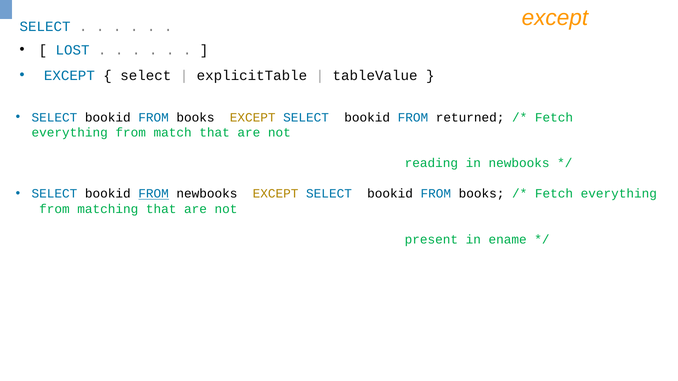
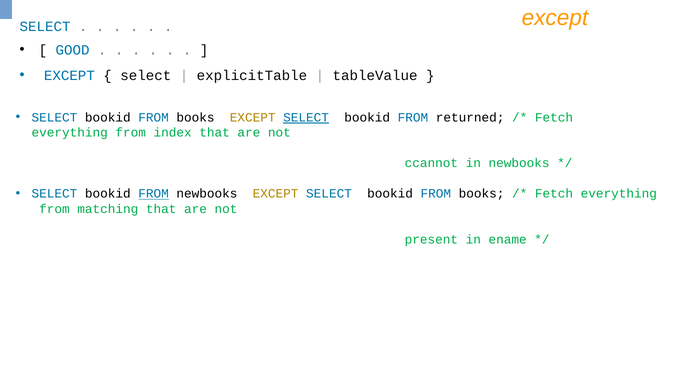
LOST: LOST -> GOOD (73, 50)
SELECT underline: none -> present (306, 118)
match: match -> index (173, 133)
reading: reading -> ccannot (431, 163)
